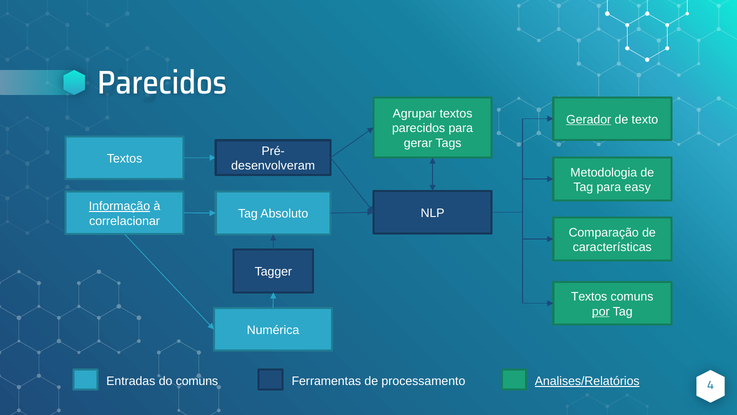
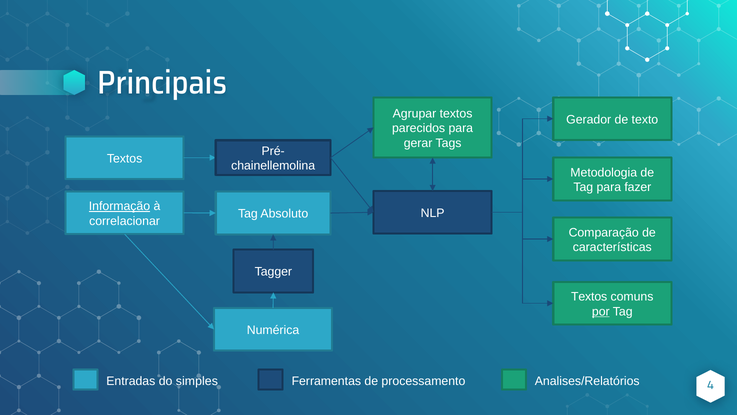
Parecidos: Parecidos -> Principais (162, 83)
Gerador underline: present -> none (589, 119)
desenvolveram: desenvolveram -> chainellemolina (273, 166)
easy: easy -> fazer (638, 187)
do comuns: comuns -> simples (197, 381)
Analises/Relatórios underline: present -> none (587, 381)
